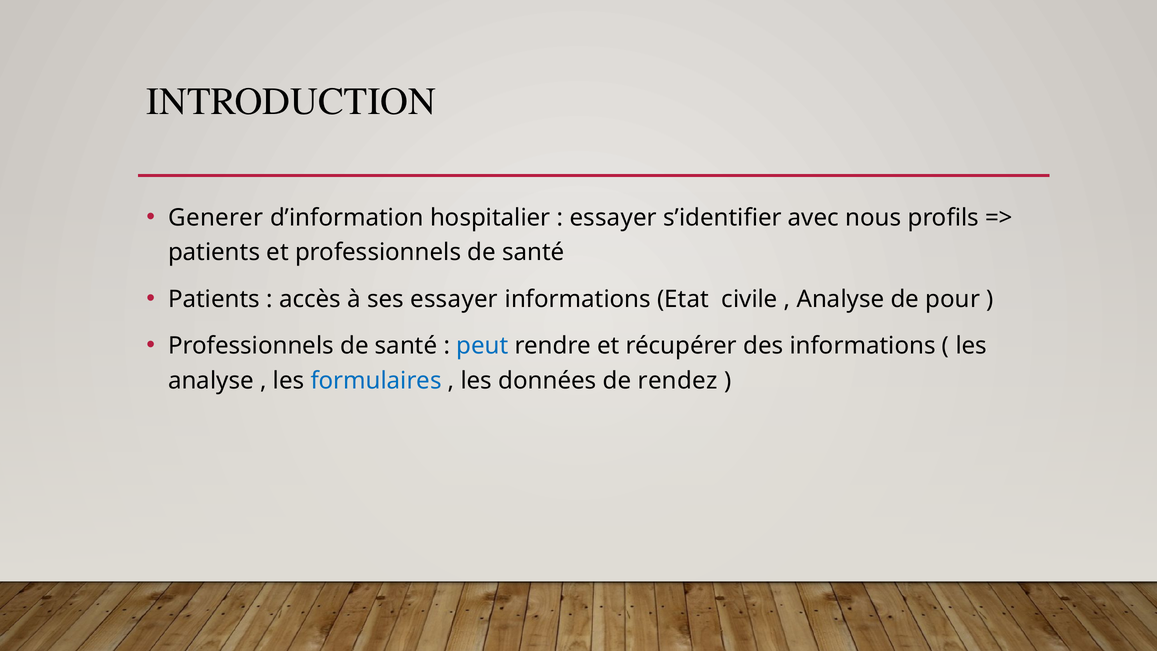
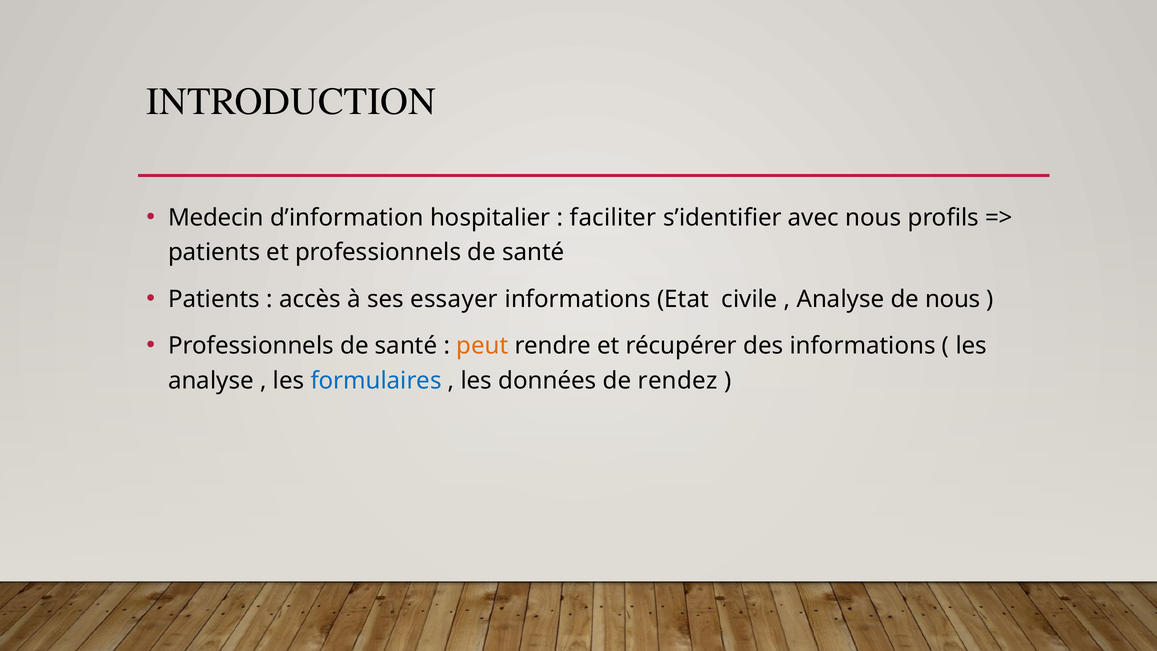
Generer: Generer -> Medecin (216, 218)
essayer: essayer -> faciliter (613, 218)
de pour: pour -> nous (953, 299)
peut colour: blue -> orange (482, 346)
